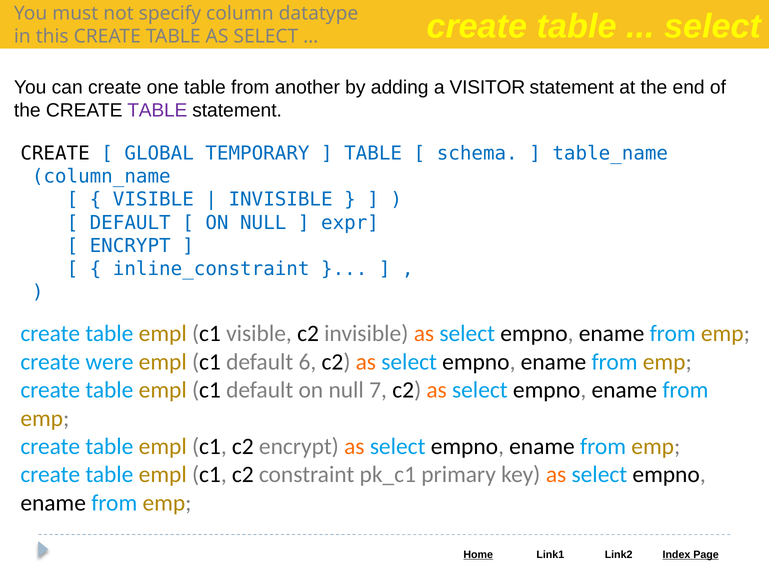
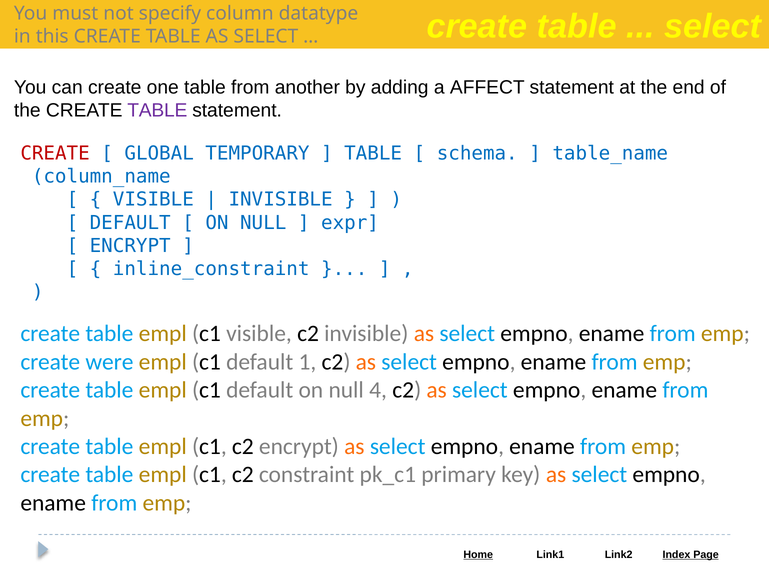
VISITOR: VISITOR -> AFFECT (487, 87)
CREATE colour: black -> red (55, 153)
6: 6 -> 1 (307, 362)
7: 7 -> 4 (378, 390)
